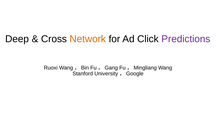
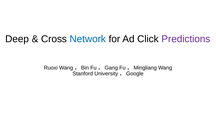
Network colour: orange -> blue (88, 39)
